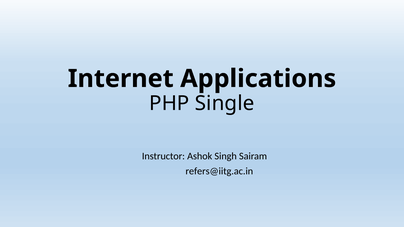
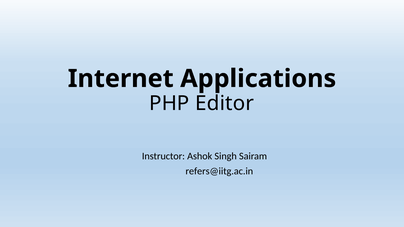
Single: Single -> Editor (225, 104)
